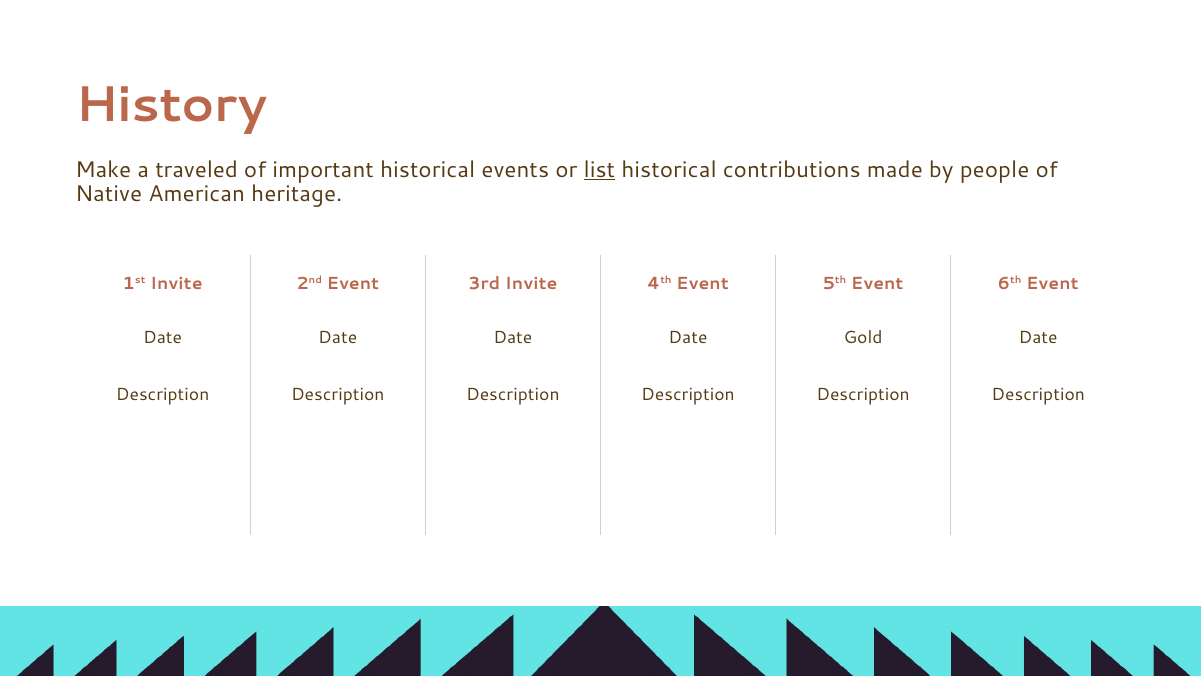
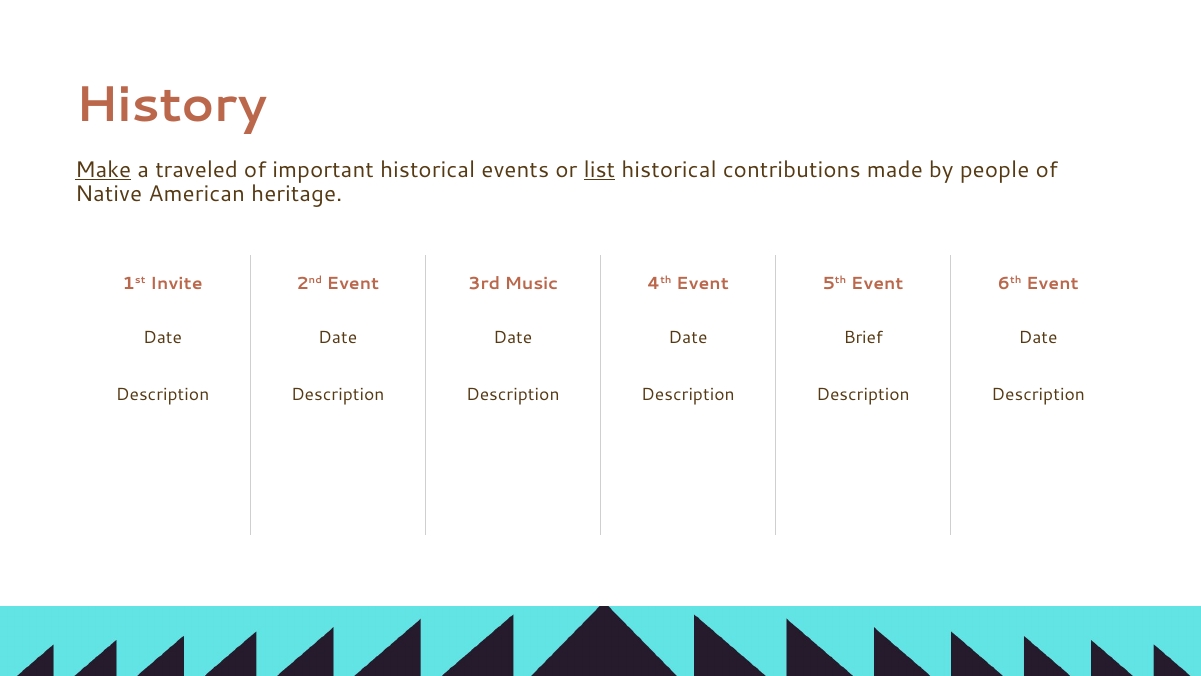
Make underline: none -> present (103, 170)
3rd Invite: Invite -> Music (531, 283)
Gold: Gold -> Brief (863, 337)
